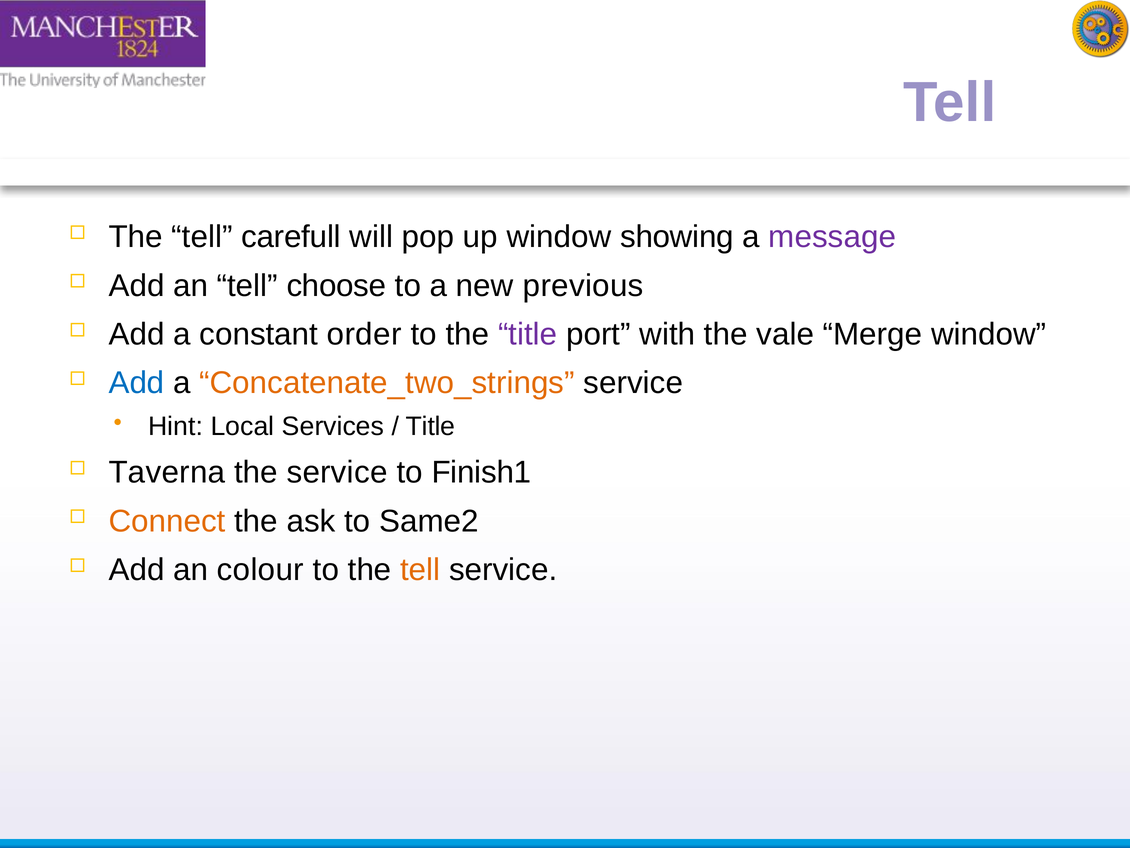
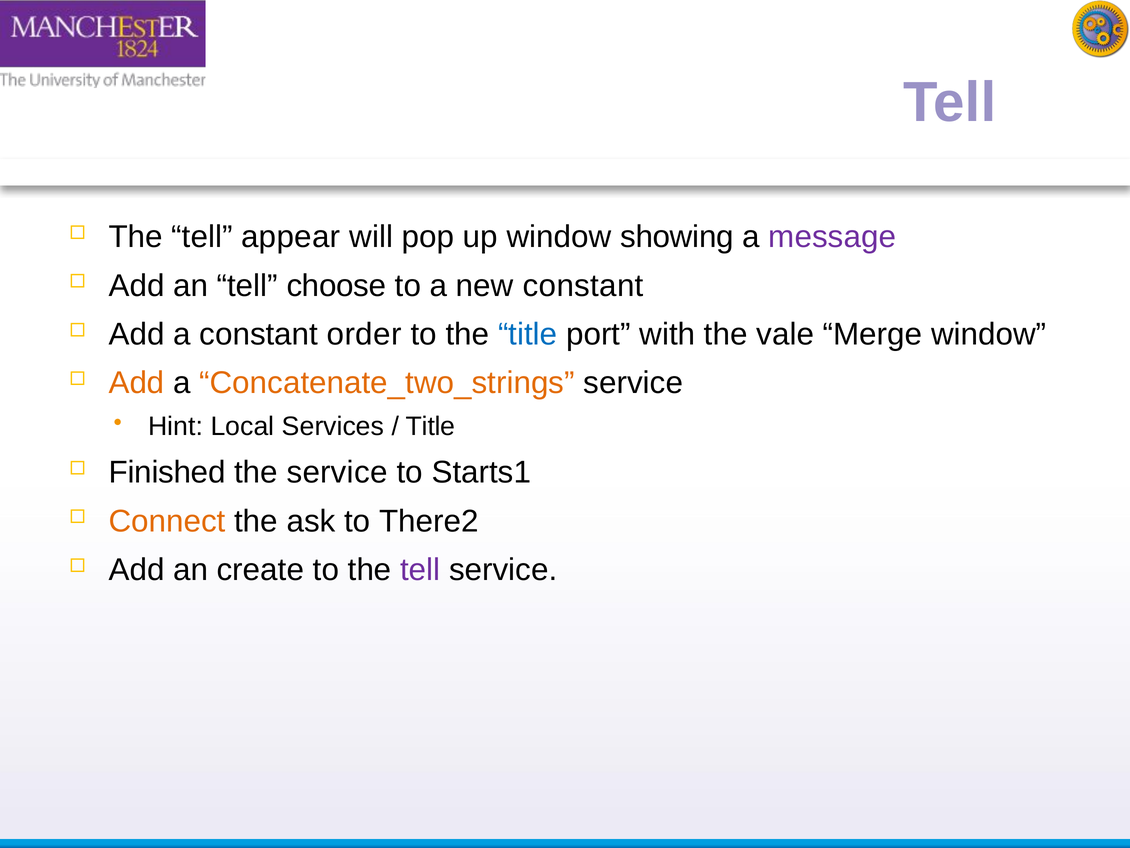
carefull: carefull -> appear (291, 237)
new previous: previous -> constant (583, 285)
title colour: purple -> blue (528, 334)
Add colour: blue -> orange (137, 383)
Taverna: Taverna -> Finished (167, 472)
Finish1: Finish1 -> Starts1 (481, 472)
Same2: Same2 -> There2 (429, 521)
colour: colour -> create (260, 569)
tell colour: orange -> purple (420, 569)
